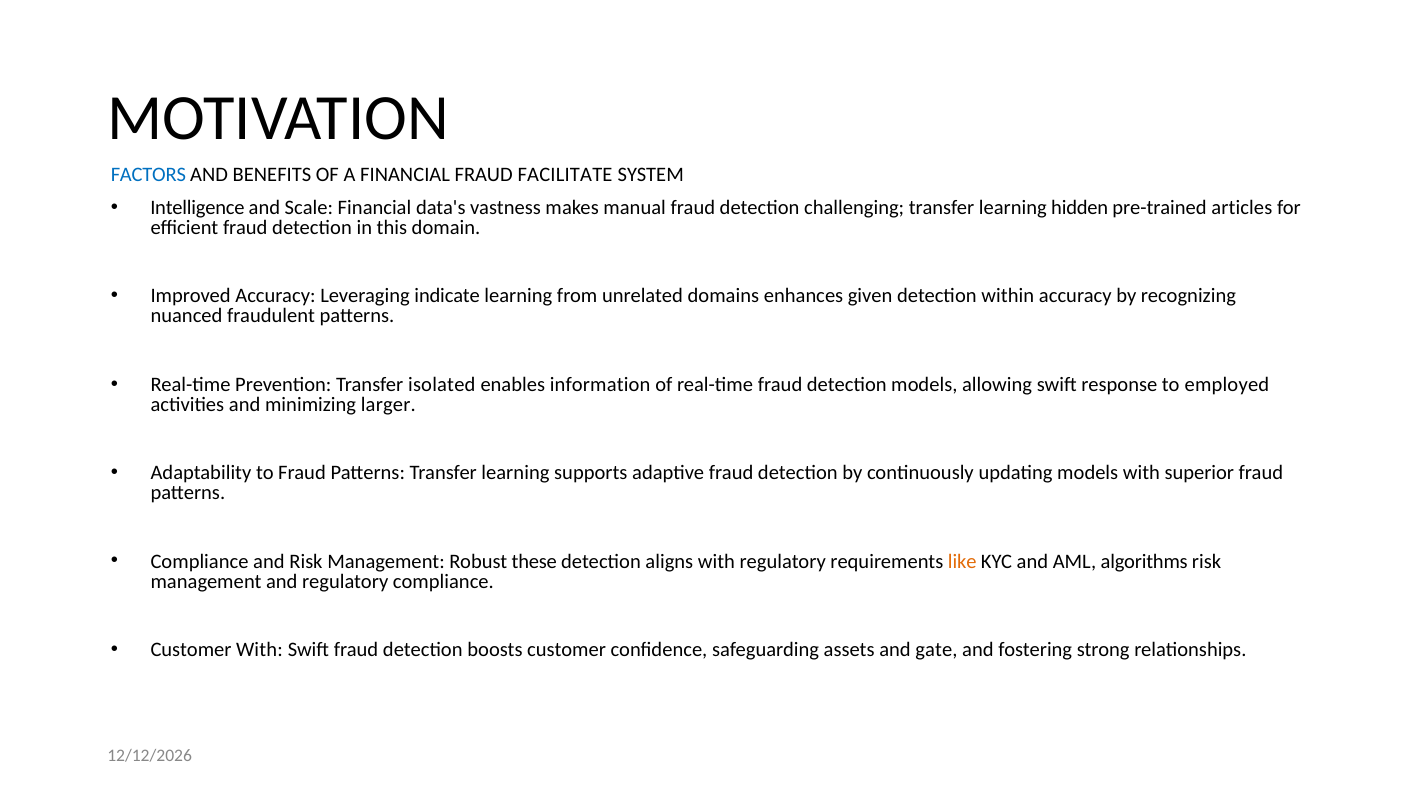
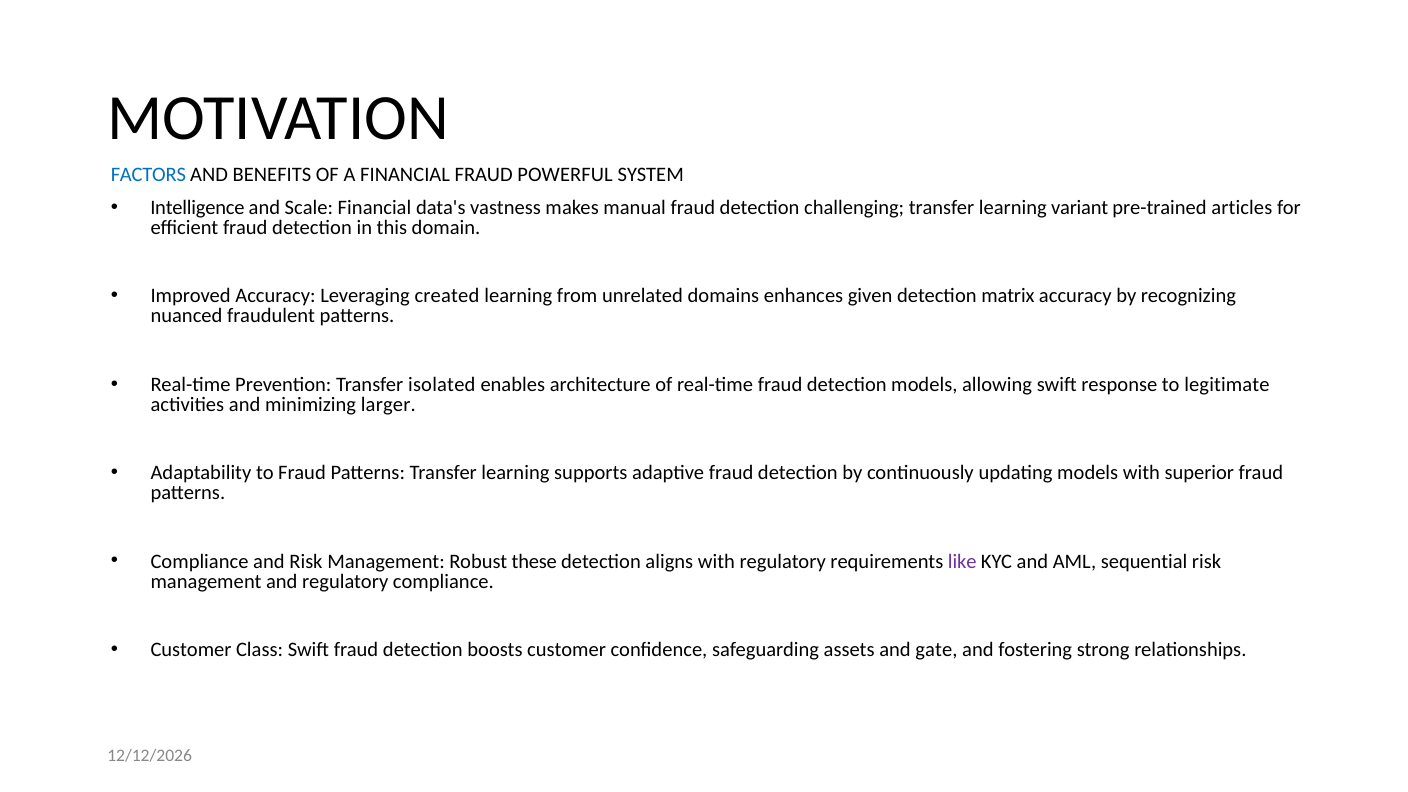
FACILITATE: FACILITATE -> POWERFUL (565, 175)
hidden: hidden -> variant (1080, 208)
indicate: indicate -> created (447, 296)
within: within -> matrix (1008, 296)
information: information -> architecture (600, 385)
employed: employed -> legitimate (1227, 385)
like colour: orange -> purple (962, 561)
algorithms: algorithms -> sequential (1144, 561)
Customer With: With -> Class (260, 650)
